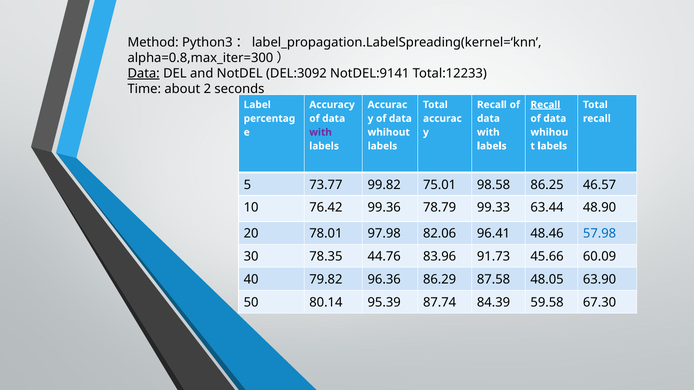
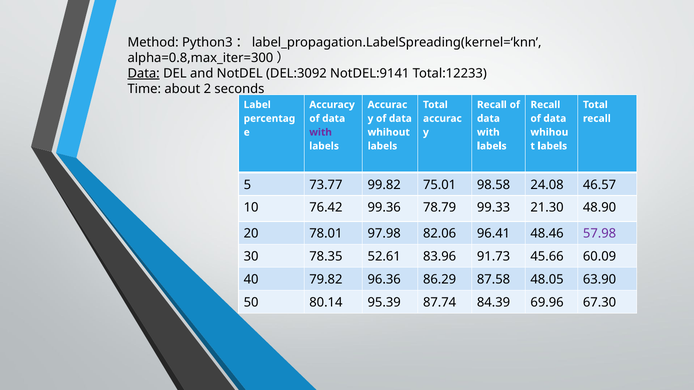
Recall underline: present -> none (545, 105)
86.25: 86.25 -> 24.08 (547, 185)
63.44: 63.44 -> 21.30 (547, 208)
57.98 colour: blue -> purple (600, 234)
44.76: 44.76 -> 52.61 (384, 257)
59.58: 59.58 -> 69.96 (547, 303)
